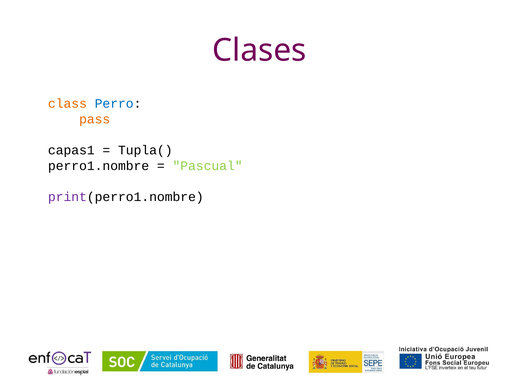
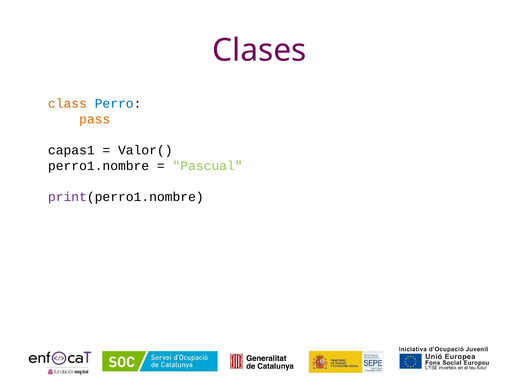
Tupla(: Tupla( -> Valor( (145, 150)
